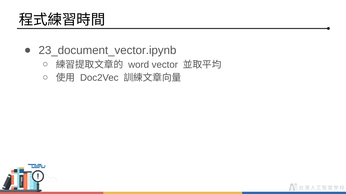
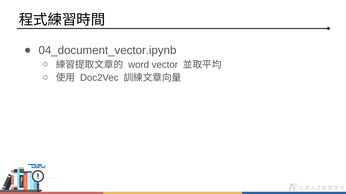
23_document_vector.ipynb: 23_document_vector.ipynb -> 04_document_vector.ipynb (107, 51)
